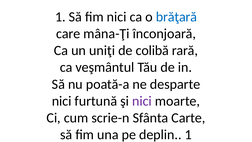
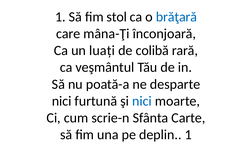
fim nici: nici -> stol (117, 17)
uniţi: uniţi -> luați (102, 50)
nici colour: purple -> blue (142, 101)
